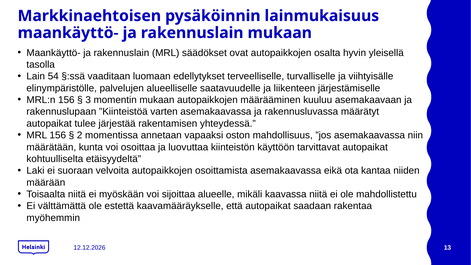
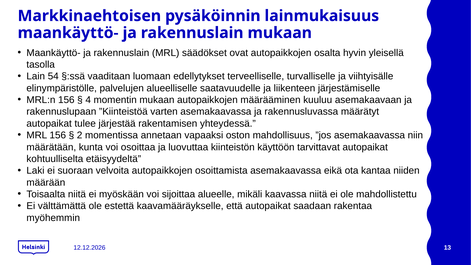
3: 3 -> 4 (88, 100)
